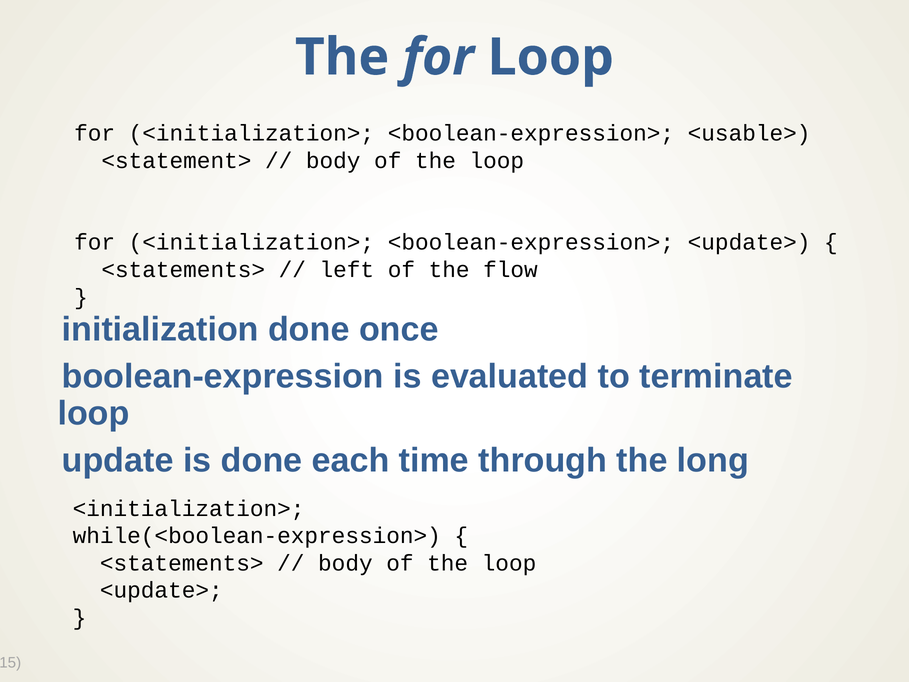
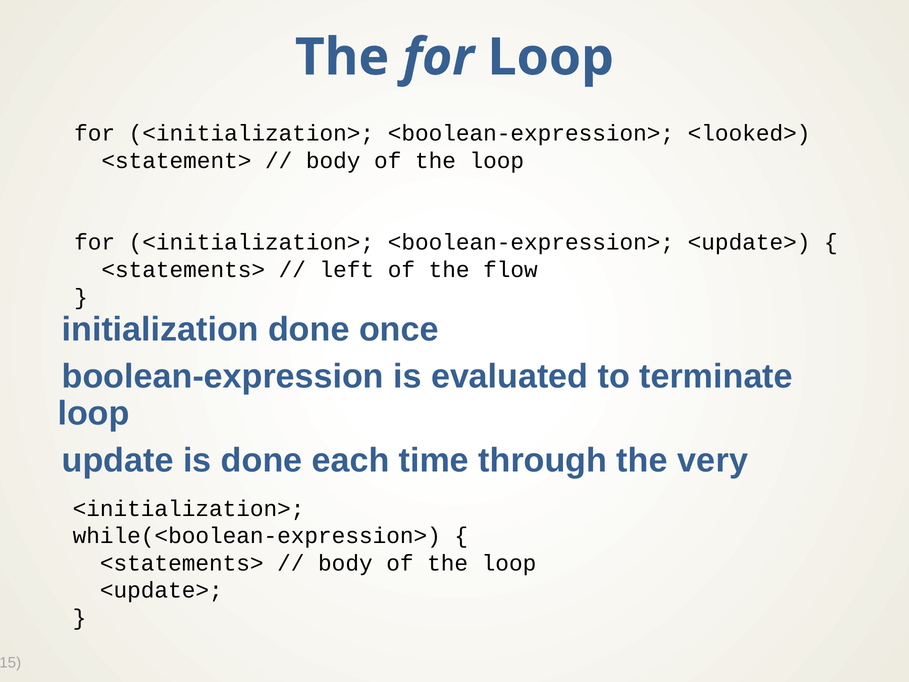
<usable>: <usable> -> <looked> (749, 133)
long: long -> very (713, 460)
